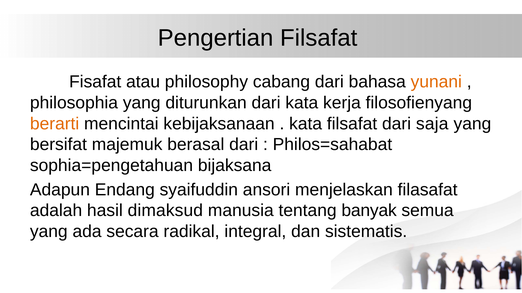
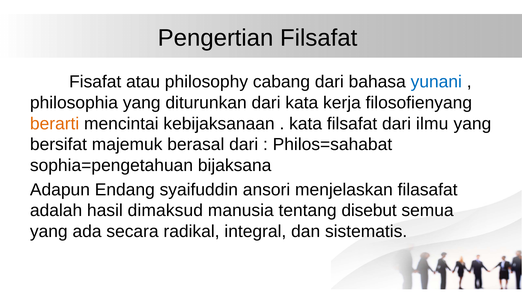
yunani colour: orange -> blue (436, 82)
saja: saja -> ilmu (432, 124)
banyak: banyak -> disebut (369, 211)
